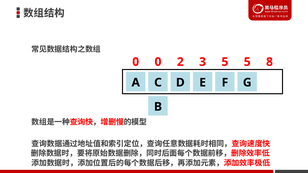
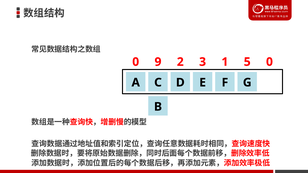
0 0: 0 -> 9 (158, 62)
2 5: 5 -> 1 (225, 62)
5 8: 8 -> 0 (269, 62)
